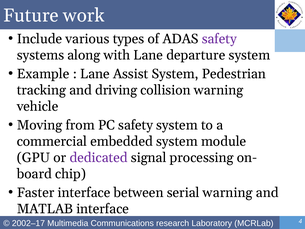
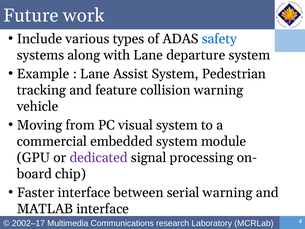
safety colour: purple -> blue (219, 39)
driving: driving -> feature (116, 90)
PC safety: safety -> visual (136, 125)
